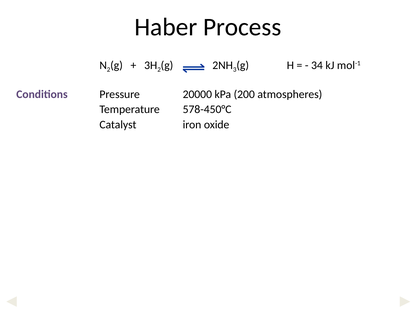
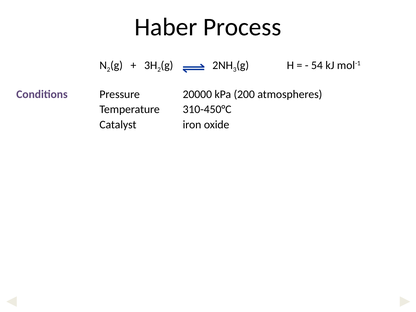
34: 34 -> 54 (317, 65)
578-450°C: 578-450°C -> 310-450°C (207, 109)
